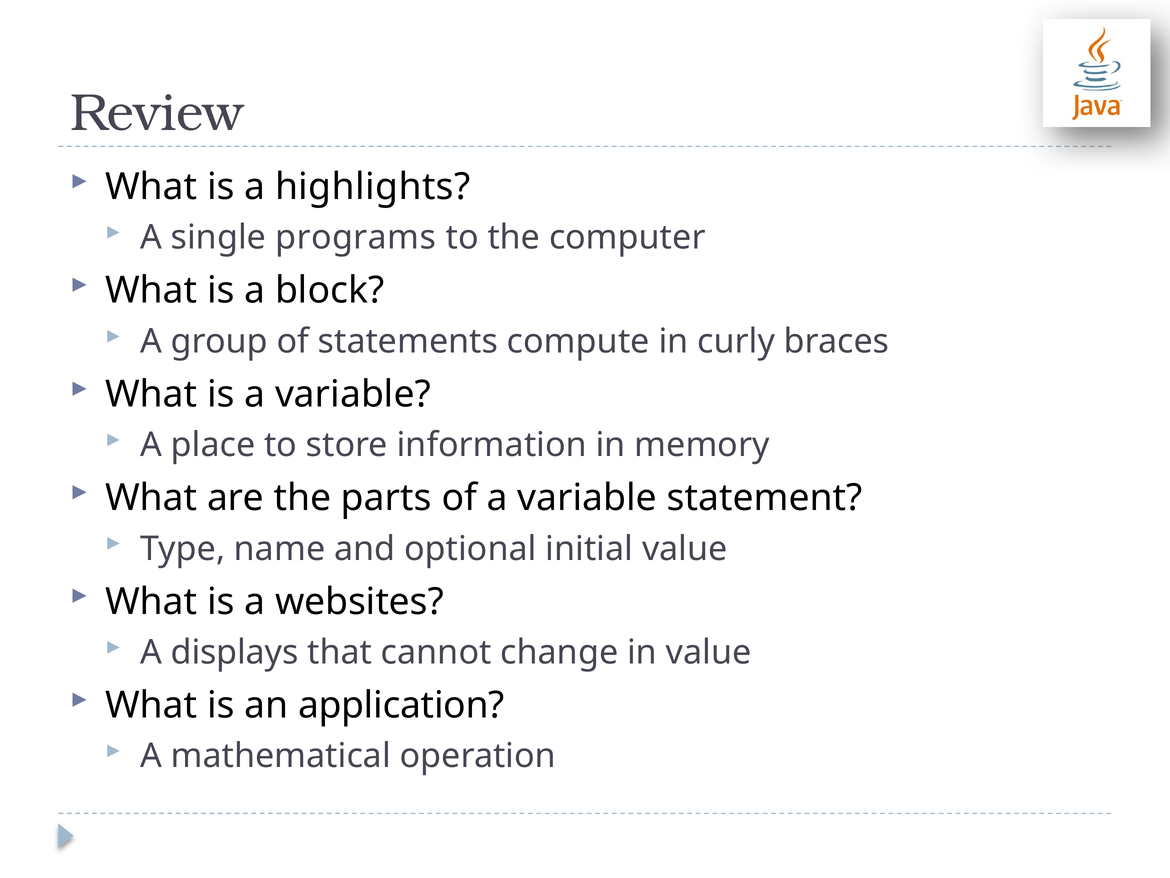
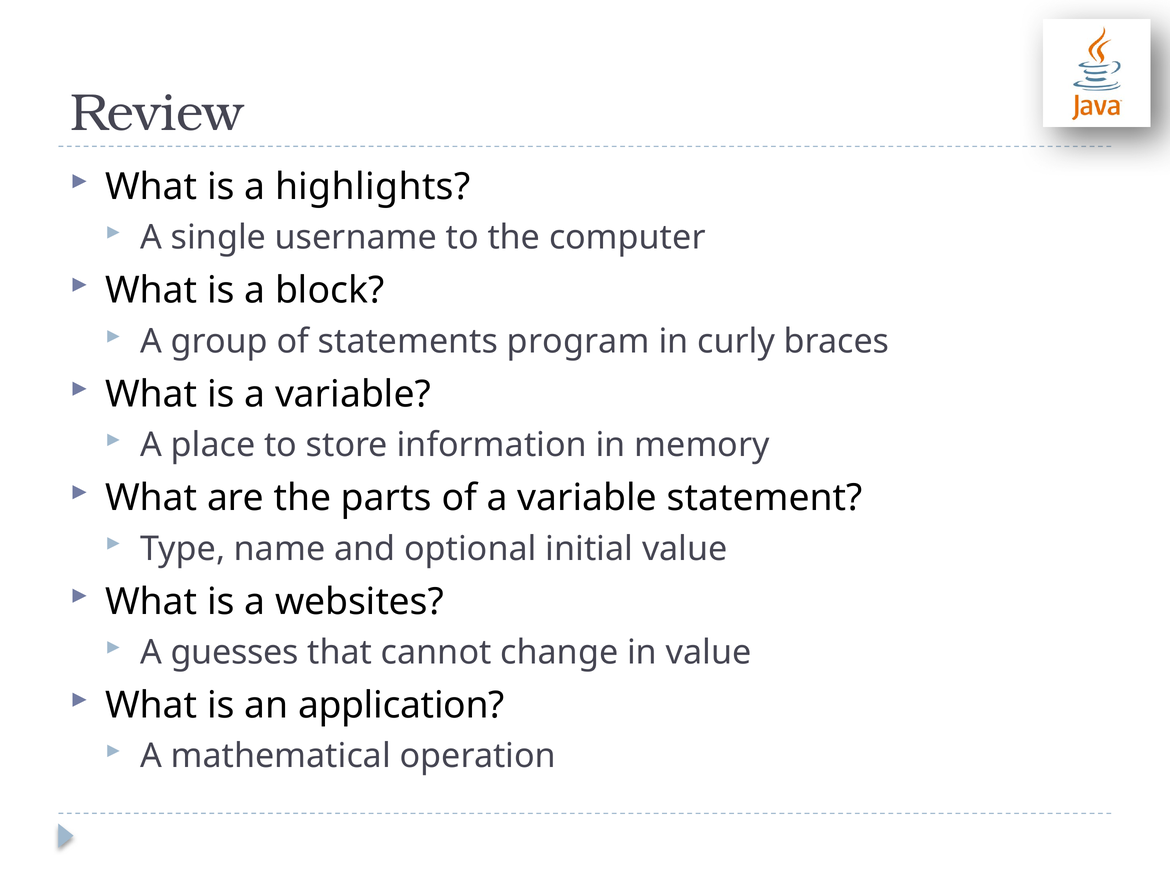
programs: programs -> username (356, 238)
compute: compute -> program (578, 341)
displays: displays -> guesses (235, 652)
